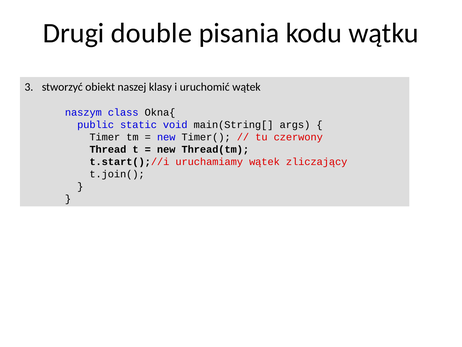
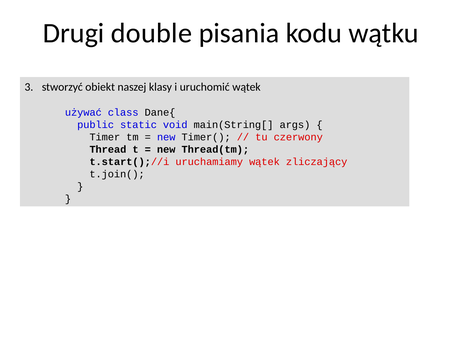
naszym: naszym -> używać (83, 112)
Okna{: Okna{ -> Dane{ (160, 112)
